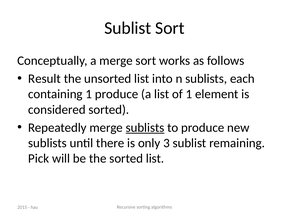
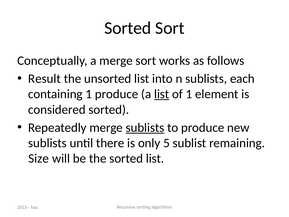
Sublist: Sublist -> Sorted (128, 28)
list underline: none -> present (162, 94)
3: 3 -> 5 (166, 143)
Pick: Pick -> Size (39, 158)
